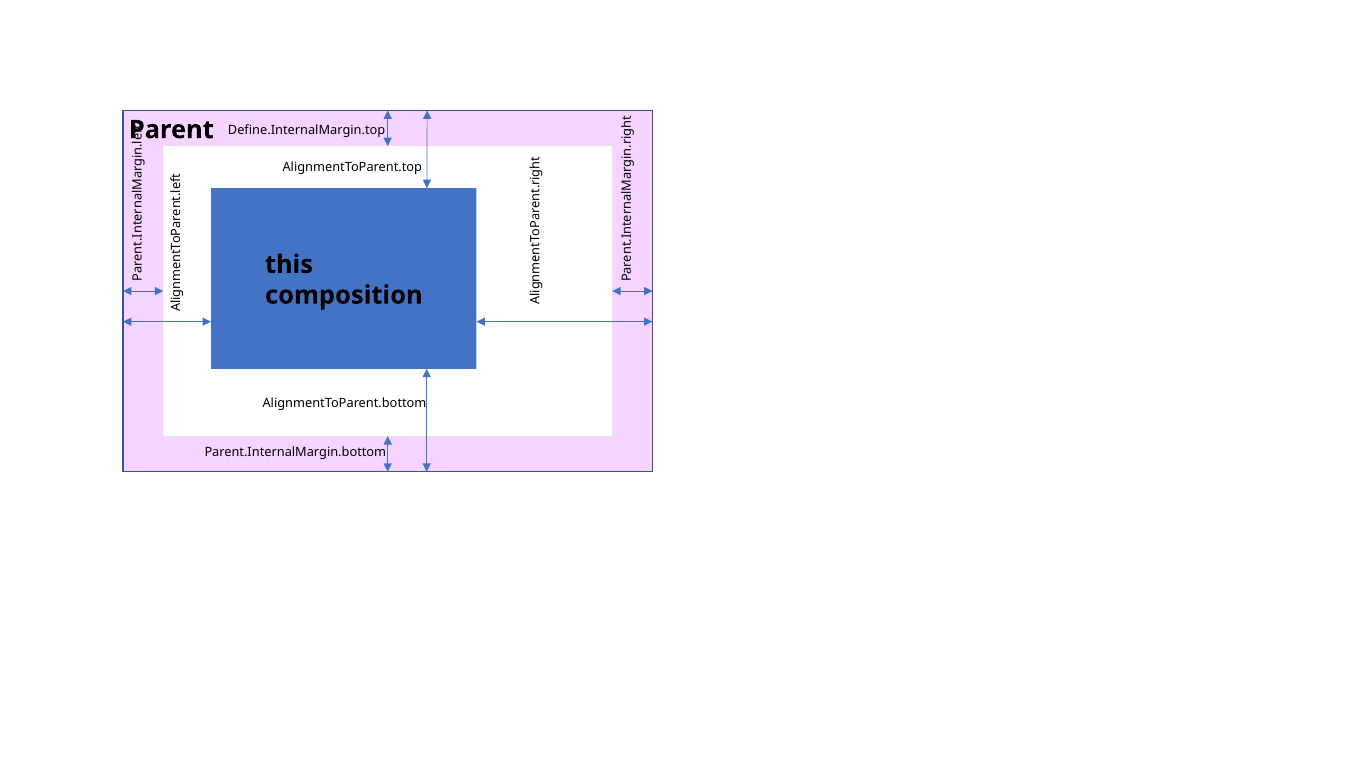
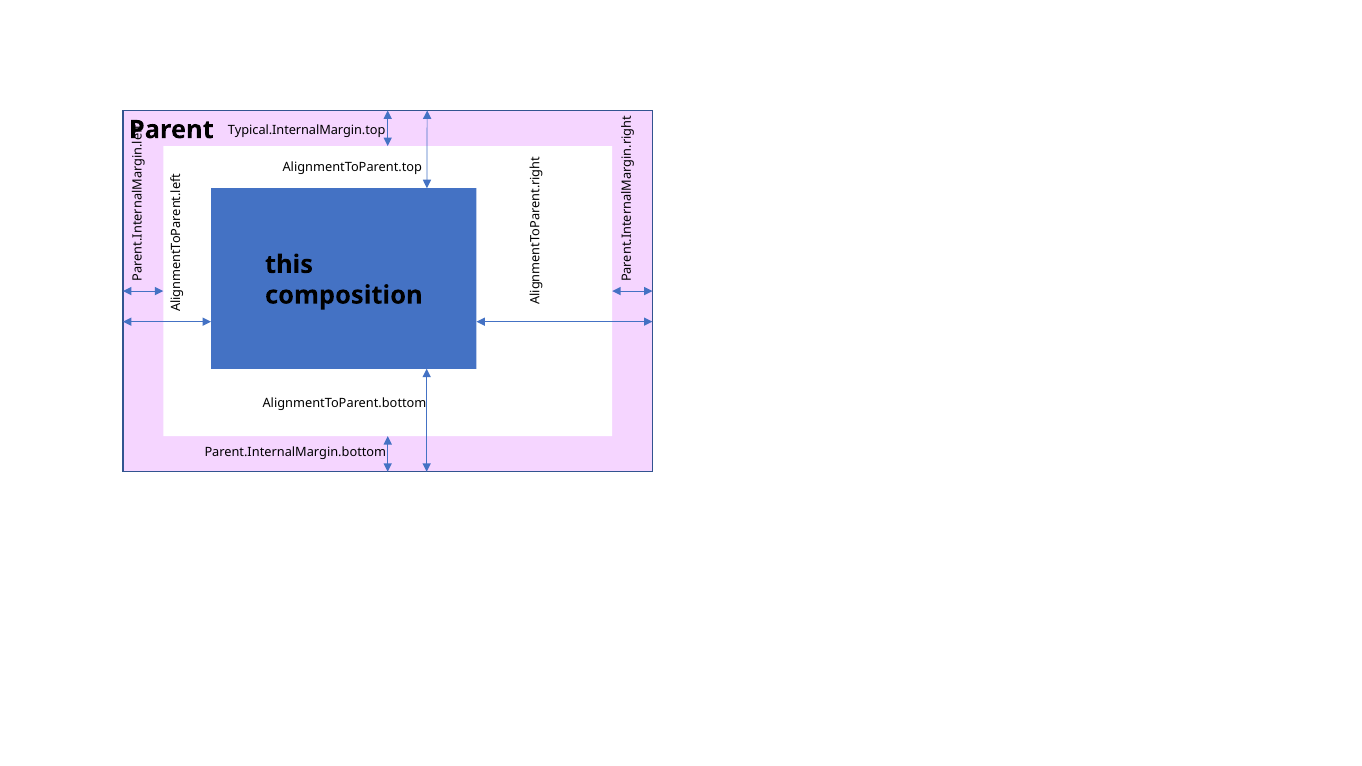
Define.InternalMargin.top: Define.InternalMargin.top -> Typical.InternalMargin.top (307, 130)
